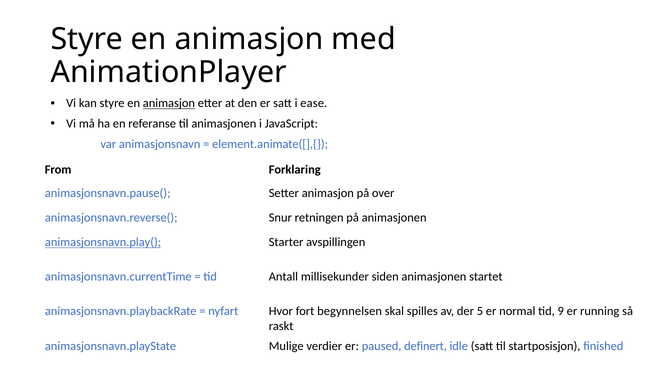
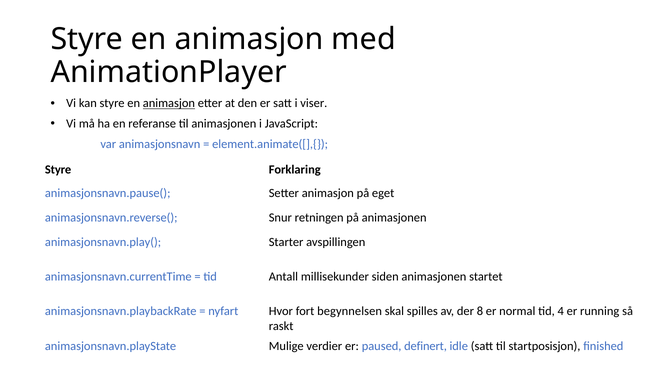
ease: ease -> viser (314, 103)
From: From -> Styre (58, 169)
over: over -> eget (383, 193)
animasjonsnavn.play( underline: present -> none (103, 242)
5: 5 -> 8 (480, 310)
9: 9 -> 4 (561, 310)
